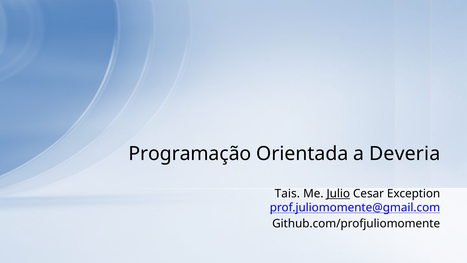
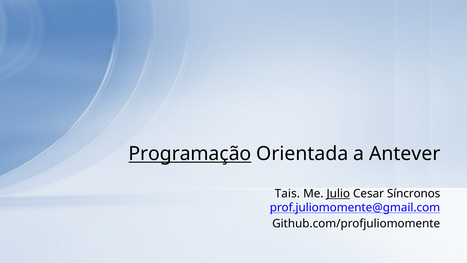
Programação underline: none -> present (190, 154)
Deveria: Deveria -> Antever (405, 154)
Exception: Exception -> Síncronos (414, 193)
